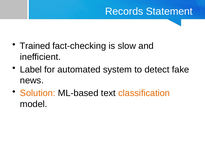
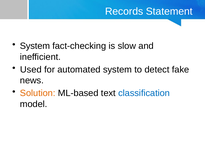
Trained: Trained -> System (35, 46)
Label: Label -> Used (31, 70)
classification colour: orange -> blue (144, 94)
